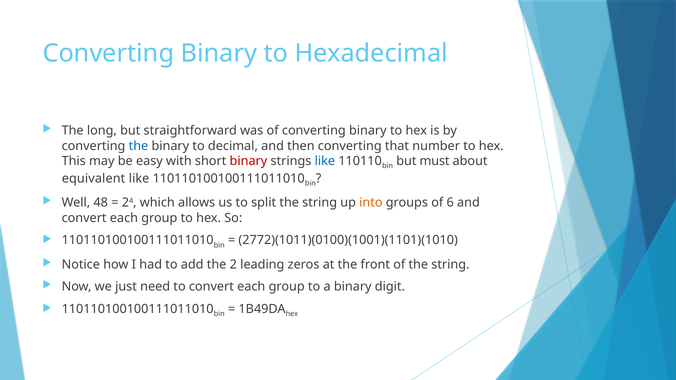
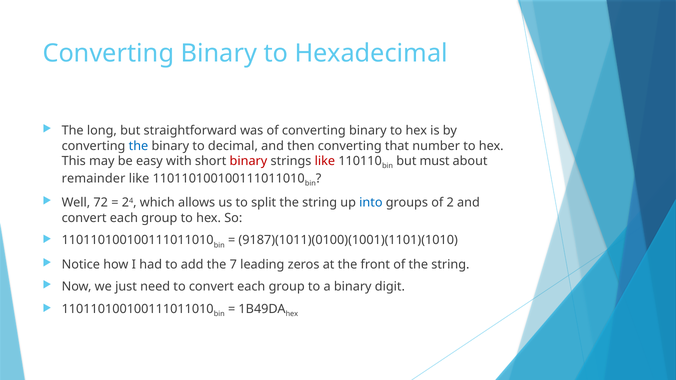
like colour: blue -> red (325, 161)
equivalent: equivalent -> remainder (94, 179)
48: 48 -> 72 (101, 203)
into colour: orange -> blue (371, 203)
6: 6 -> 2 (450, 203)
2772)(1011)(0100)(1001)(1101)(1010: 2772)(1011)(0100)(1001)(1101)(1010 -> 9187)(1011)(0100)(1001)(1101)(1010 (348, 240)
2: 2 -> 7 (233, 265)
